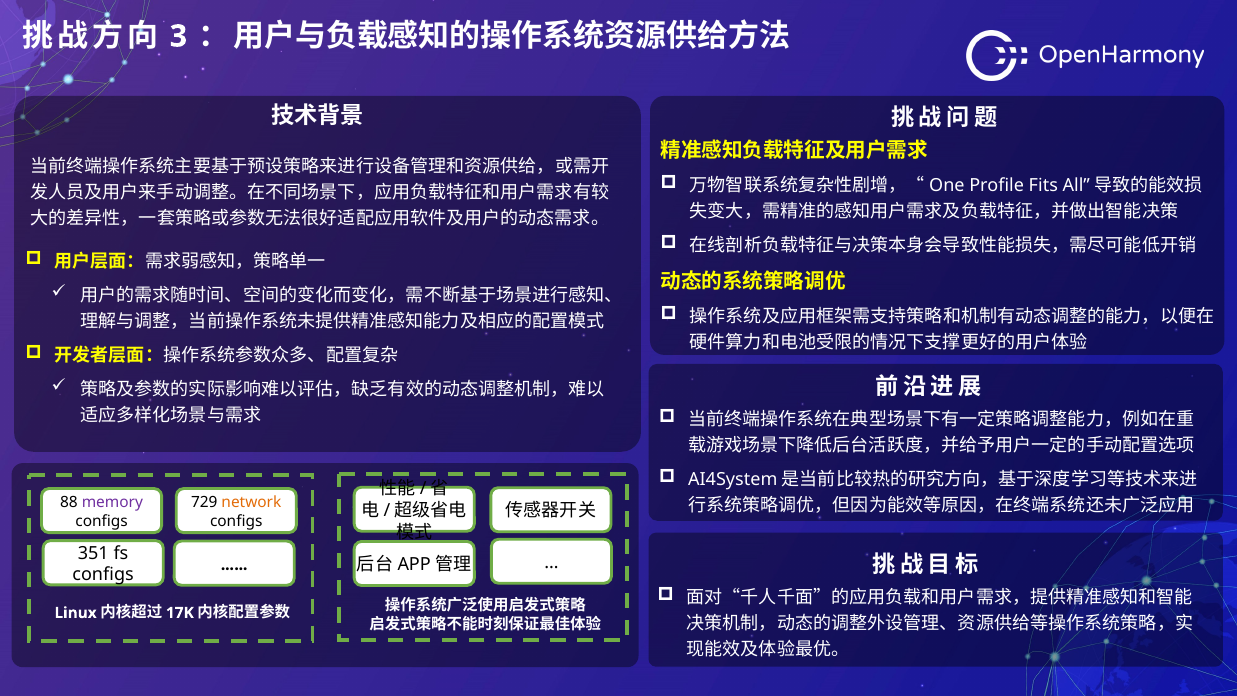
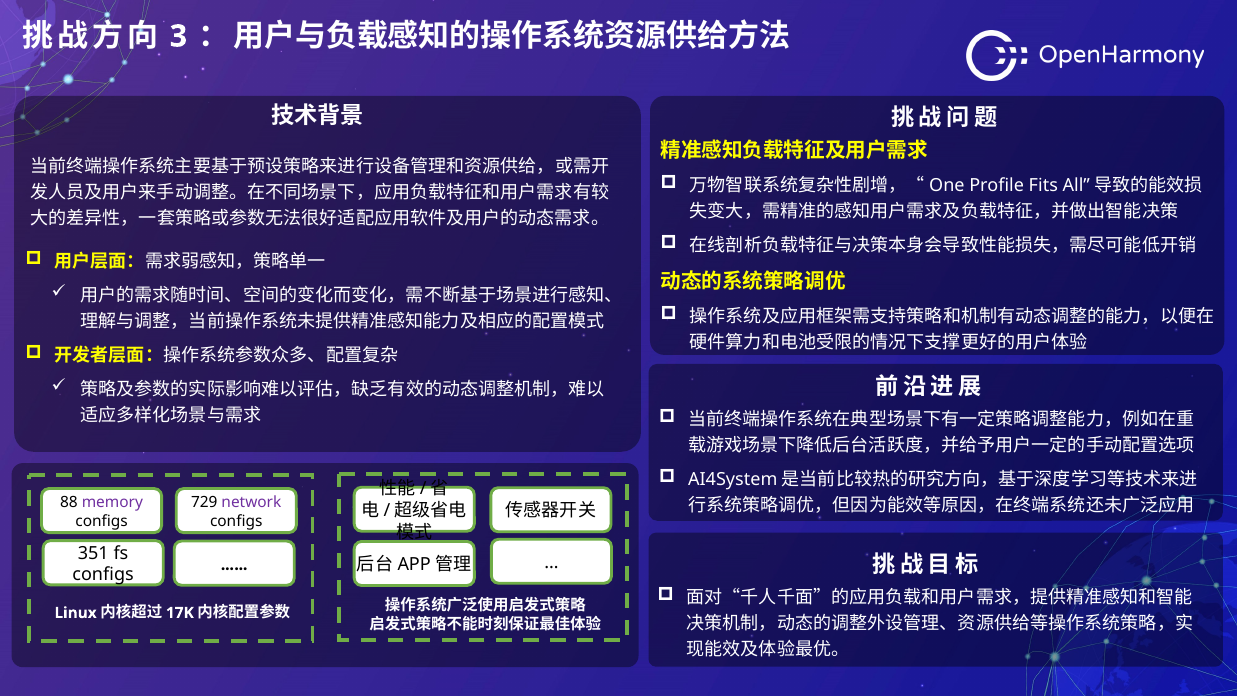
network colour: orange -> purple (251, 502)
